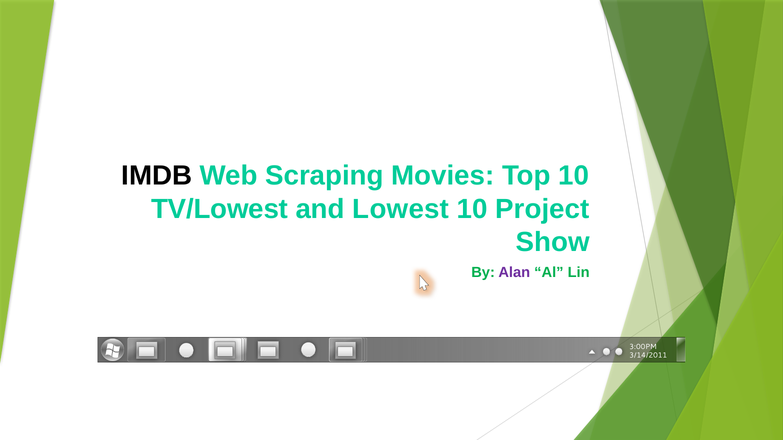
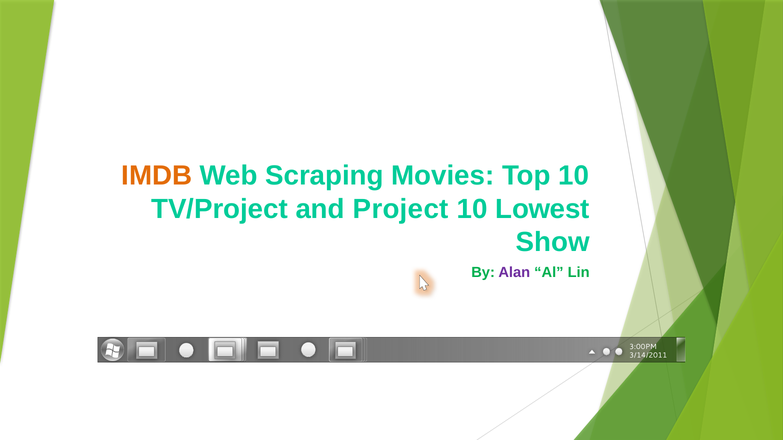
IMDB colour: black -> orange (157, 176)
TV/Lowest: TV/Lowest -> TV/Project (220, 209)
Lowest: Lowest -> Project (401, 209)
Project: Project -> Lowest (542, 209)
